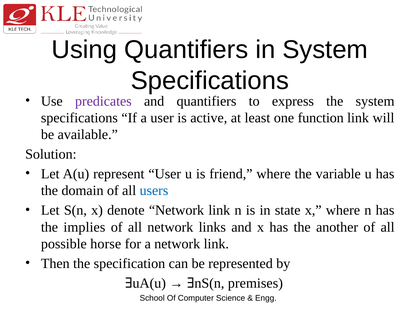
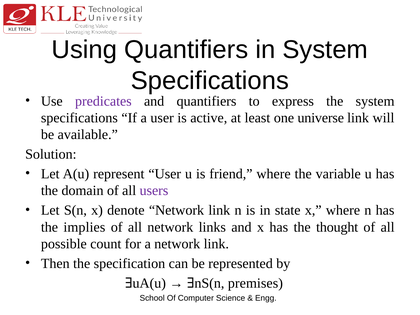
function: function -> universe (321, 118)
users colour: blue -> purple (154, 191)
another: another -> thought (337, 227)
horse: horse -> count (106, 244)
